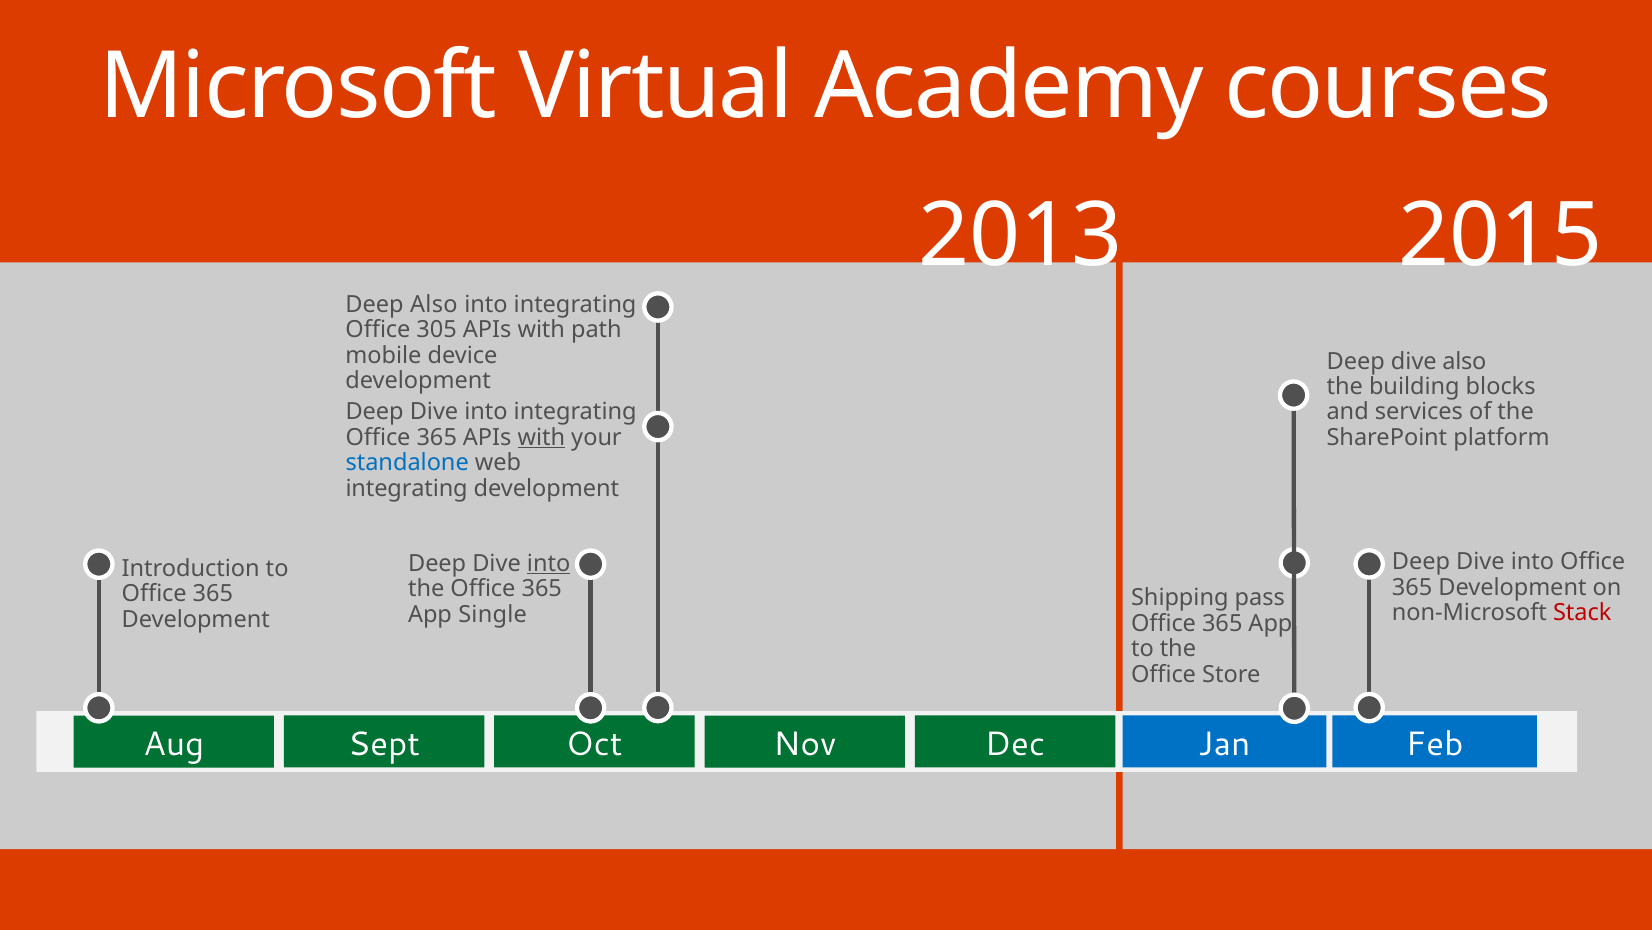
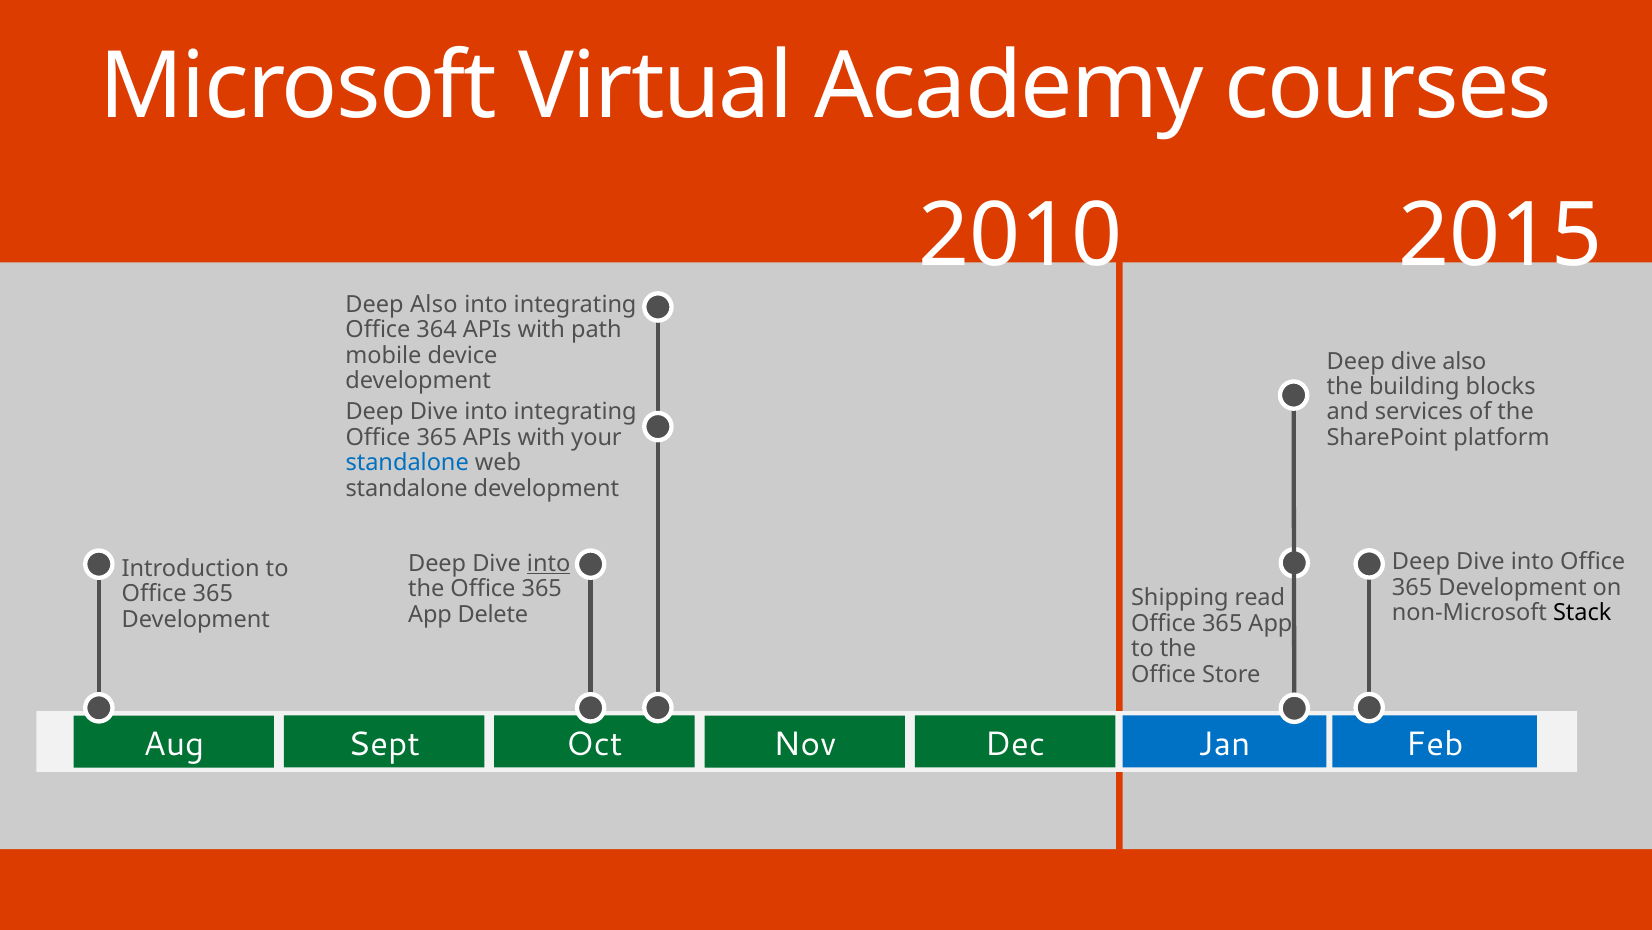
2013: 2013 -> 2010 (1020, 236)
305: 305 -> 364 (437, 330)
with underline: present -> none (541, 437)
integrating: integrating -> standalone (407, 488)
pass: pass -> read (1260, 598)
Stack colour: red -> black (1582, 613)
Single: Single -> Delete (493, 614)
